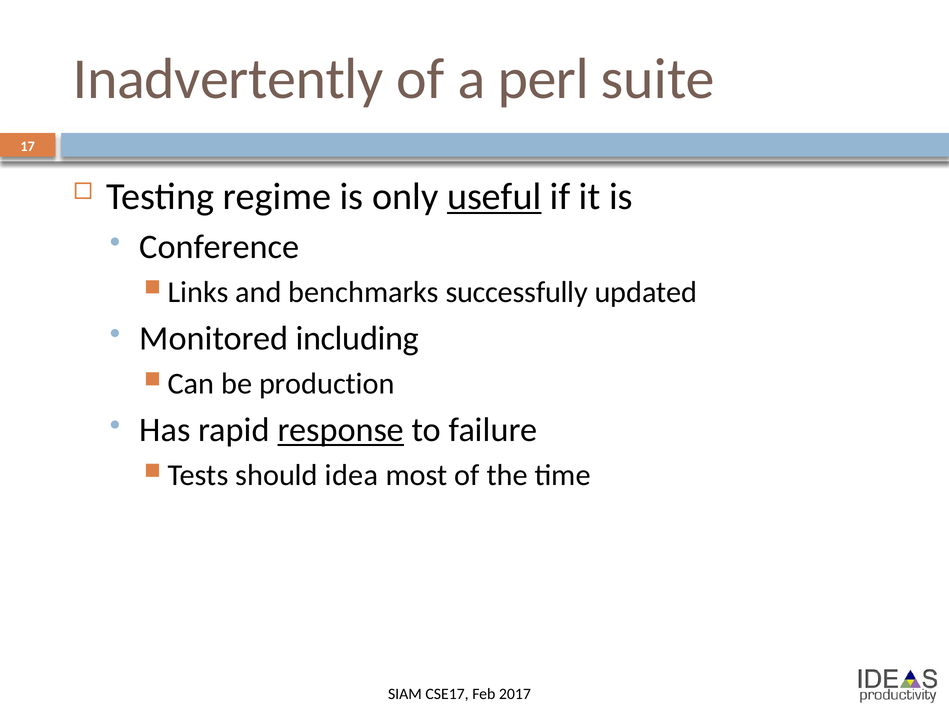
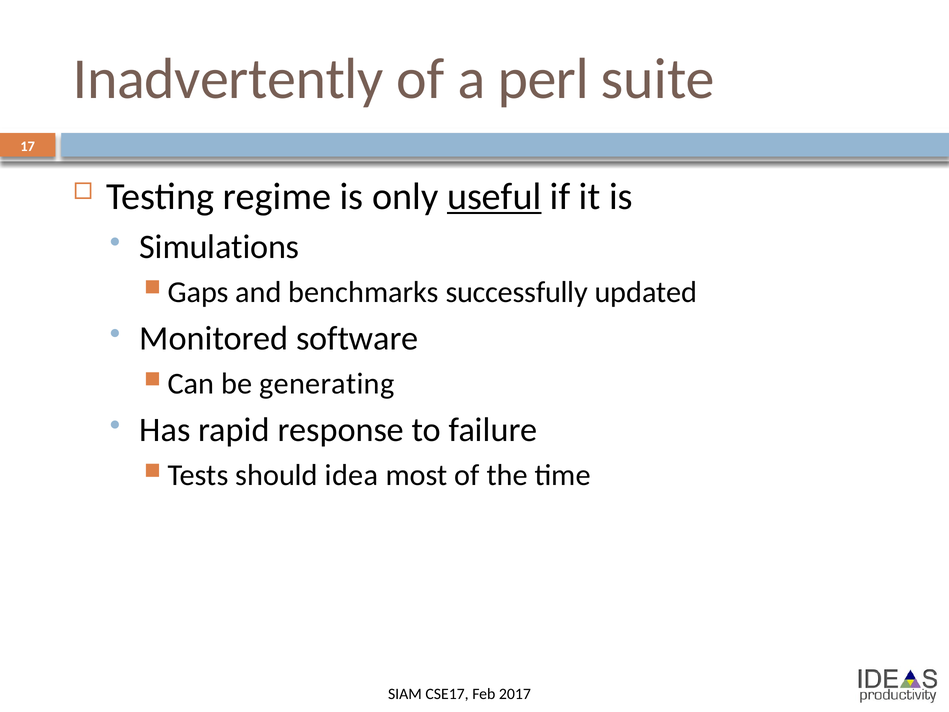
Conference: Conference -> Simulations (219, 247)
Links: Links -> Gaps (198, 292)
including: including -> software (357, 338)
production: production -> generating (327, 384)
response underline: present -> none (341, 430)
